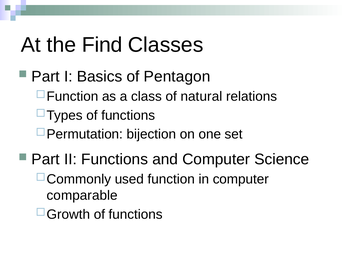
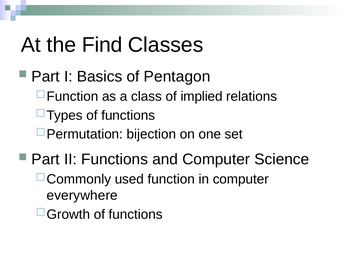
natural: natural -> implied (202, 97)
comparable: comparable -> everywhere (82, 196)
